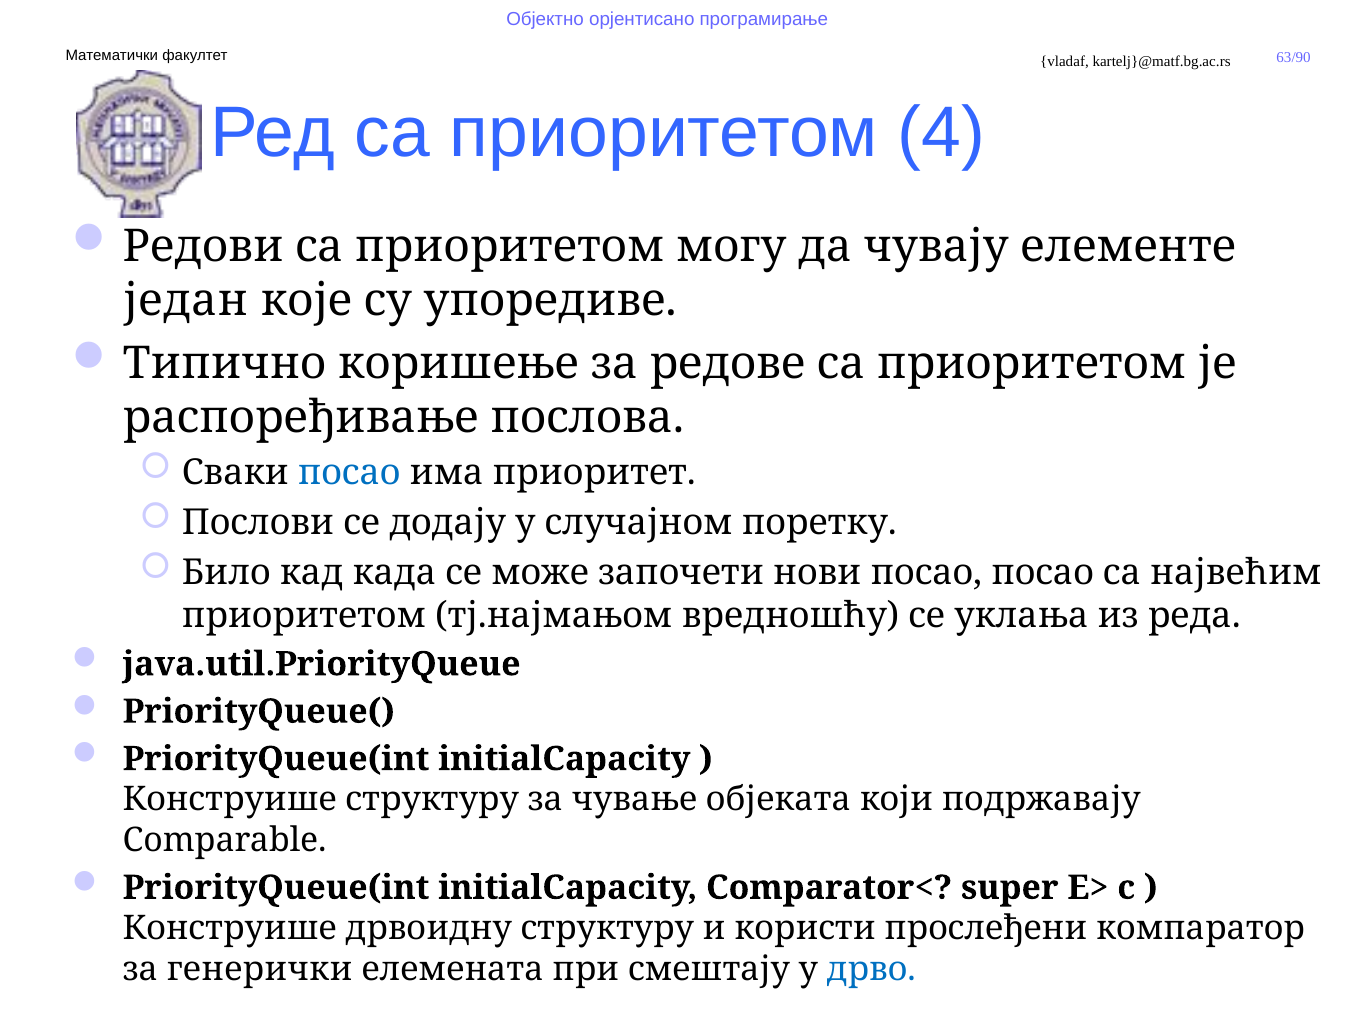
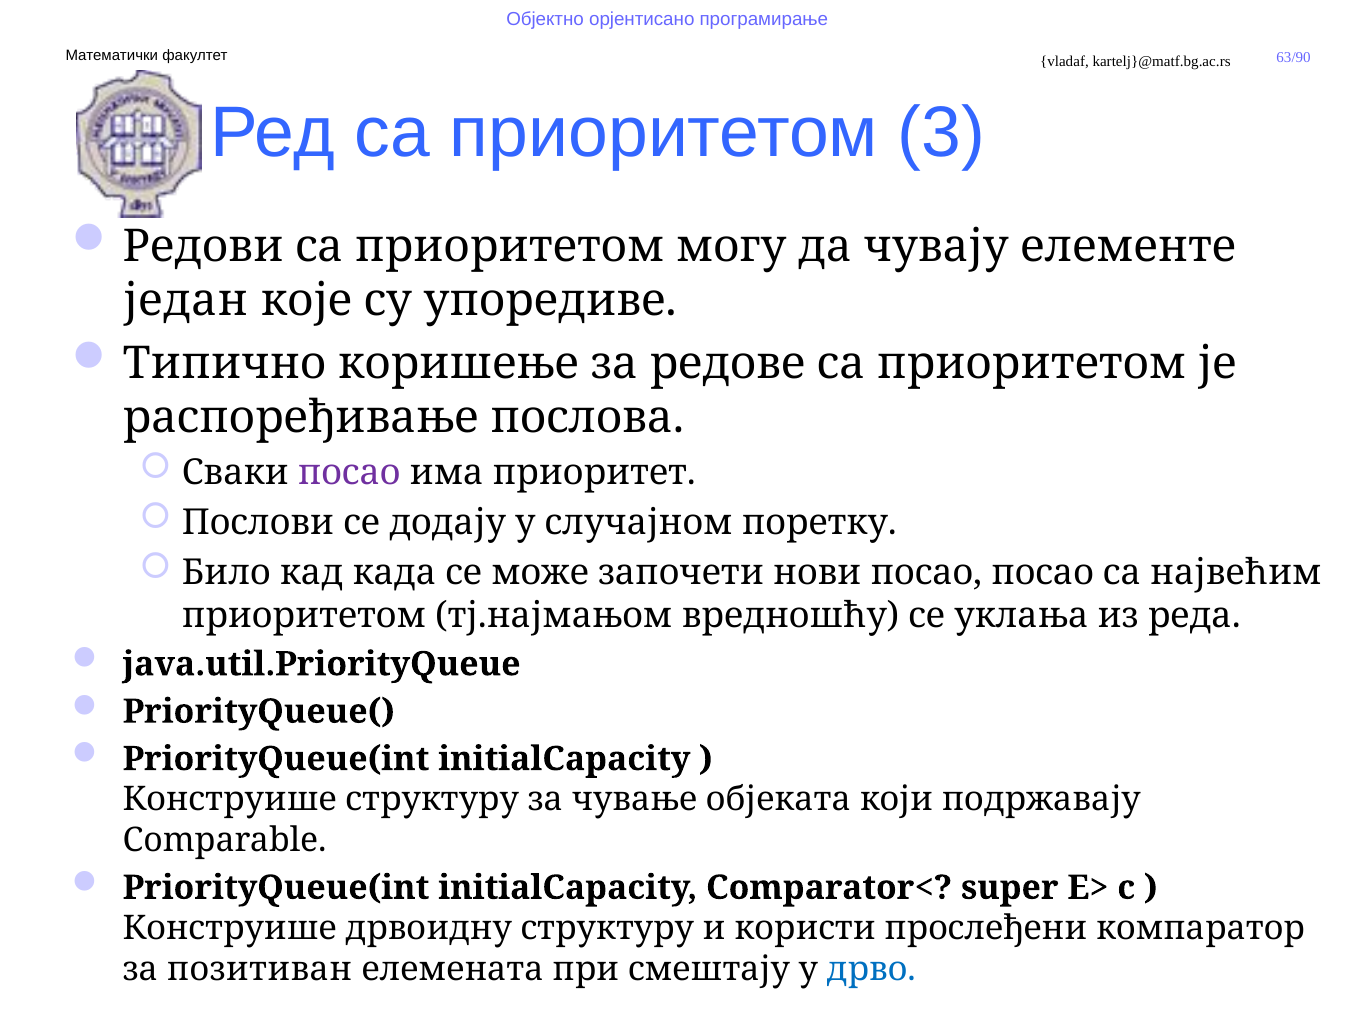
4: 4 -> 3 (942, 133)
посао colour: blue -> purple (349, 473)
генерички: генерички -> позитиван (259, 968)
